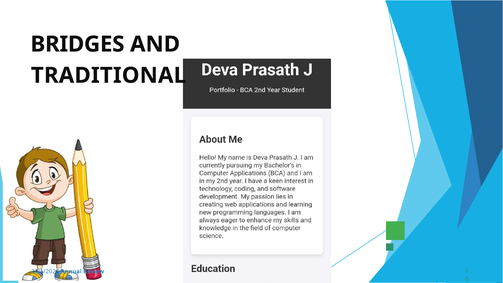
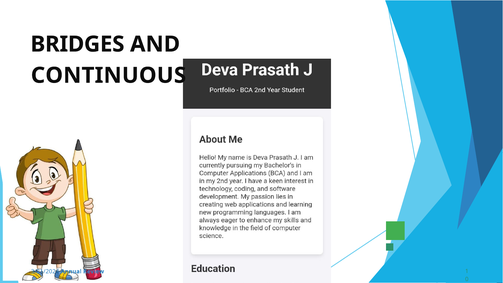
TRADITIONAL: TRADITIONAL -> CONTINUOUS (109, 75)
